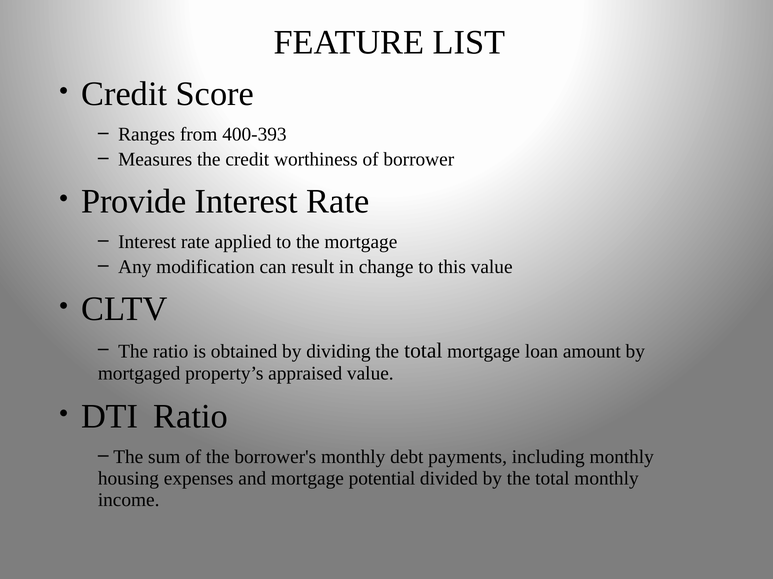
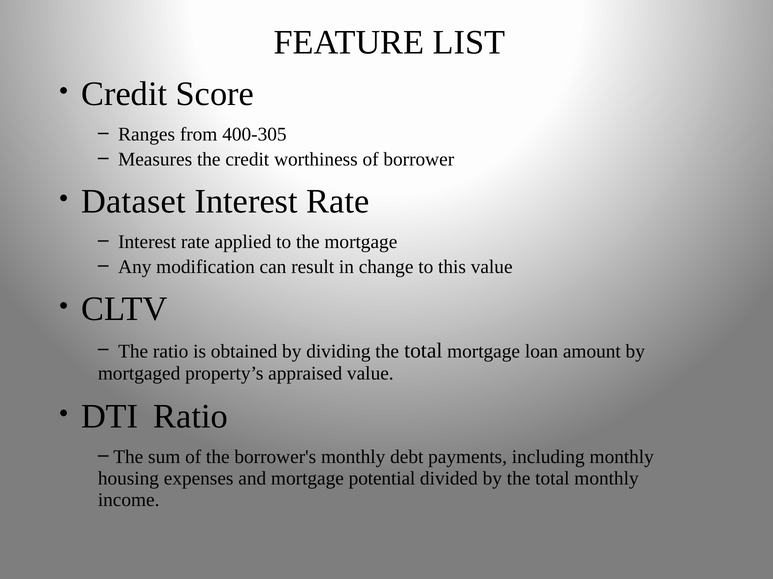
400-393: 400-393 -> 400-305 (254, 135)
Provide: Provide -> Dataset (134, 202)
